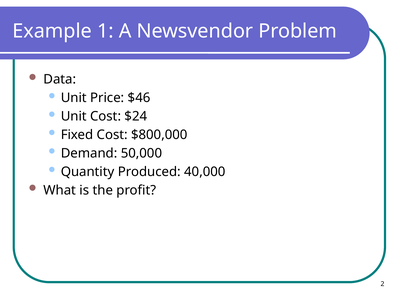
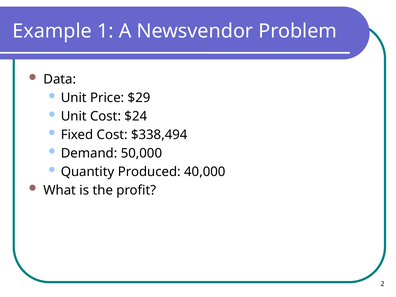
$46: $46 -> $29 (139, 98)
$800,000: $800,000 -> $338,494 (159, 135)
